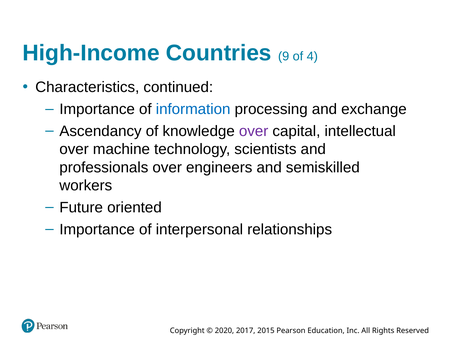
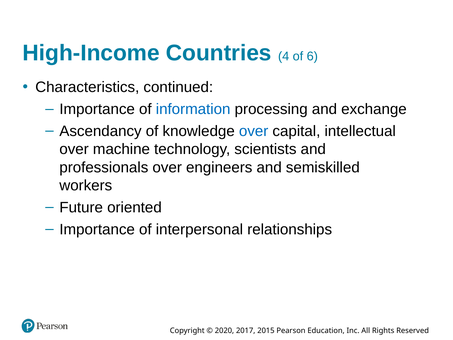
9: 9 -> 4 (284, 56)
4: 4 -> 6 (312, 56)
over colour: purple -> blue (254, 131)
